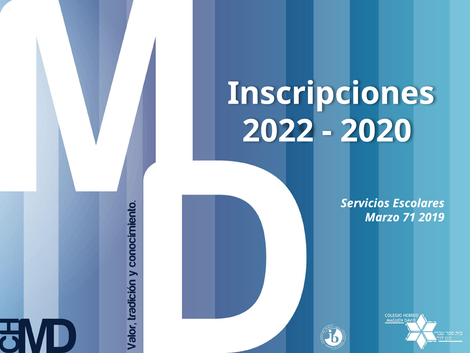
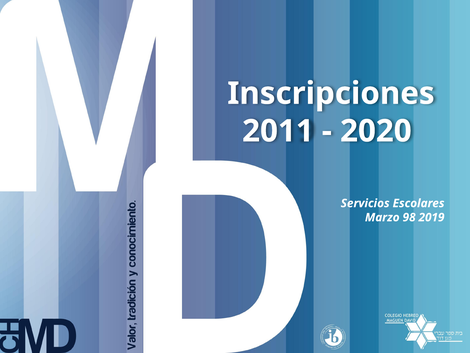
2022: 2022 -> 2011 (278, 131)
71: 71 -> 98 (409, 217)
